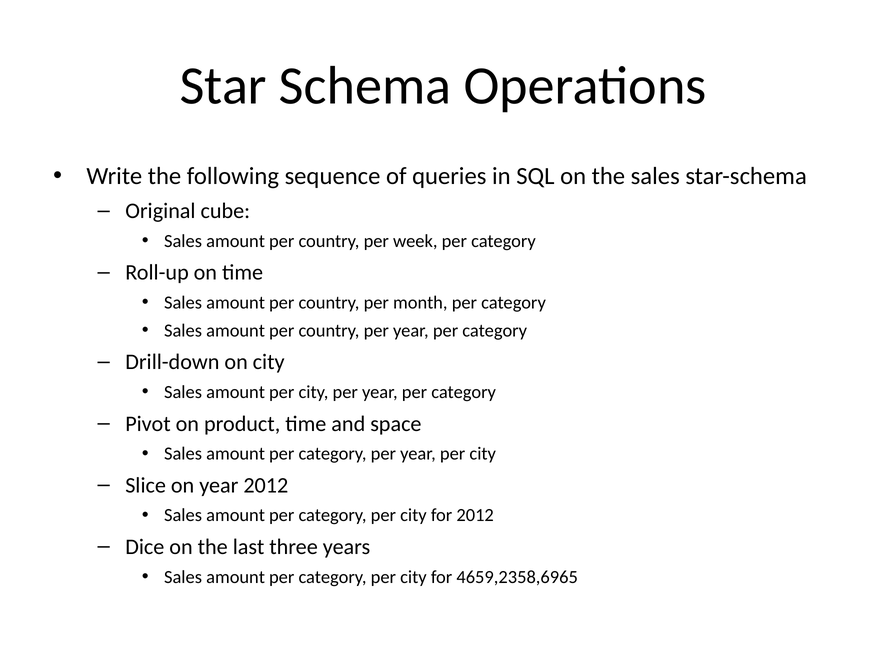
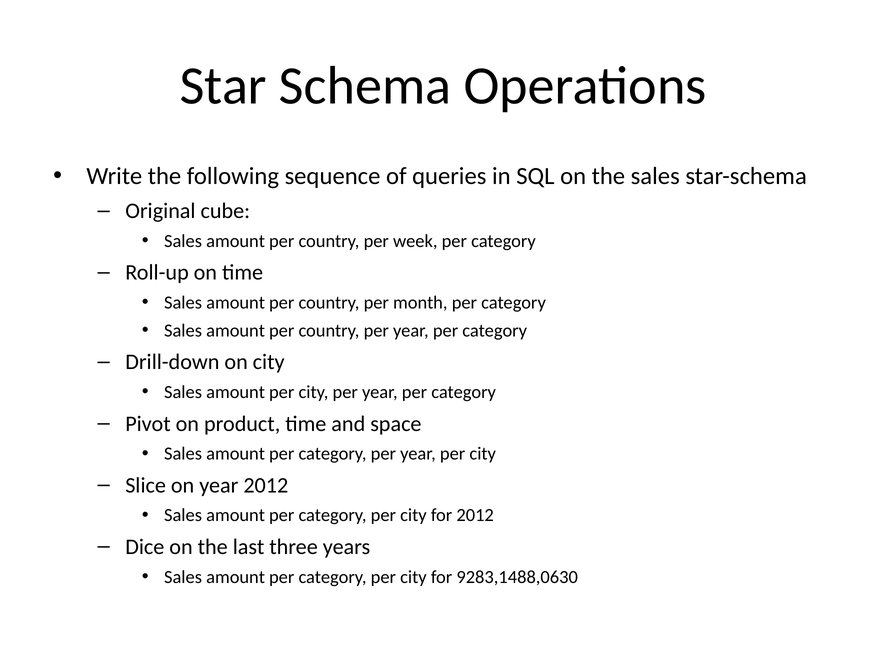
4659,2358,6965: 4659,2358,6965 -> 9283,1488,0630 (517, 577)
